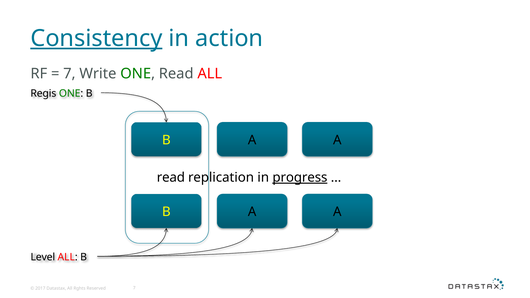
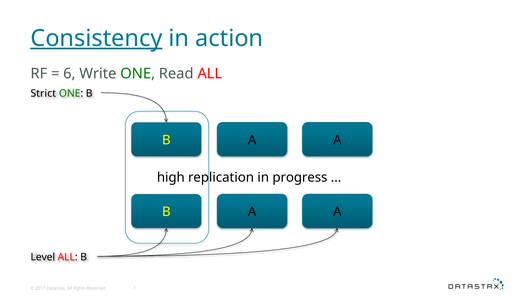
7: 7 -> 6 (69, 74)
Regis: Regis -> Strict (43, 93)
read: read -> high (171, 178)
progress underline: present -> none (300, 178)
